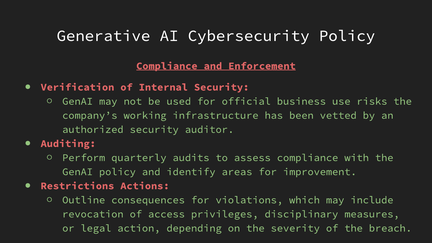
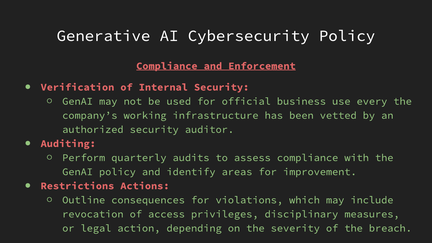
risks: risks -> every (372, 101)
